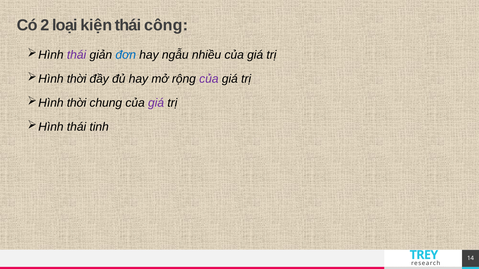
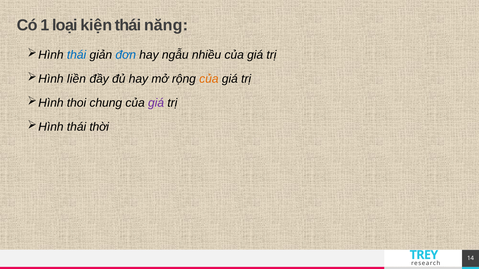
2: 2 -> 1 (45, 25)
công: công -> năng (166, 25)
thái colour: purple -> blue (77, 55)
thời: thời -> liền (76, 79)
của colour: purple -> orange (209, 79)
thời: thời -> thoi (77, 103)
tinh: tinh -> thời (99, 127)
